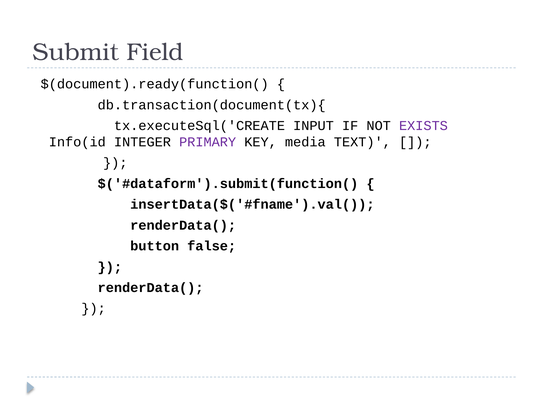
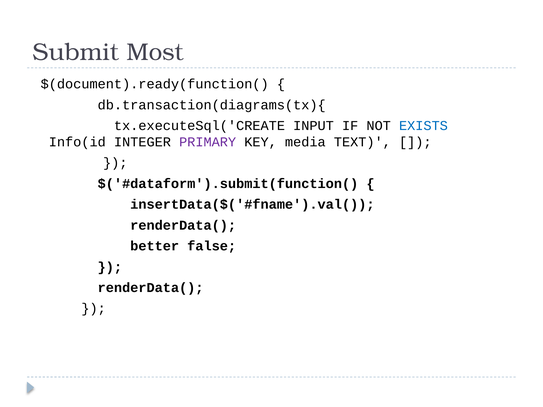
Field: Field -> Most (155, 52)
db.transaction(document(tx){: db.transaction(document(tx){ -> db.transaction(diagrams(tx){ (212, 105)
EXISTS colour: purple -> blue (423, 126)
button: button -> better (155, 246)
